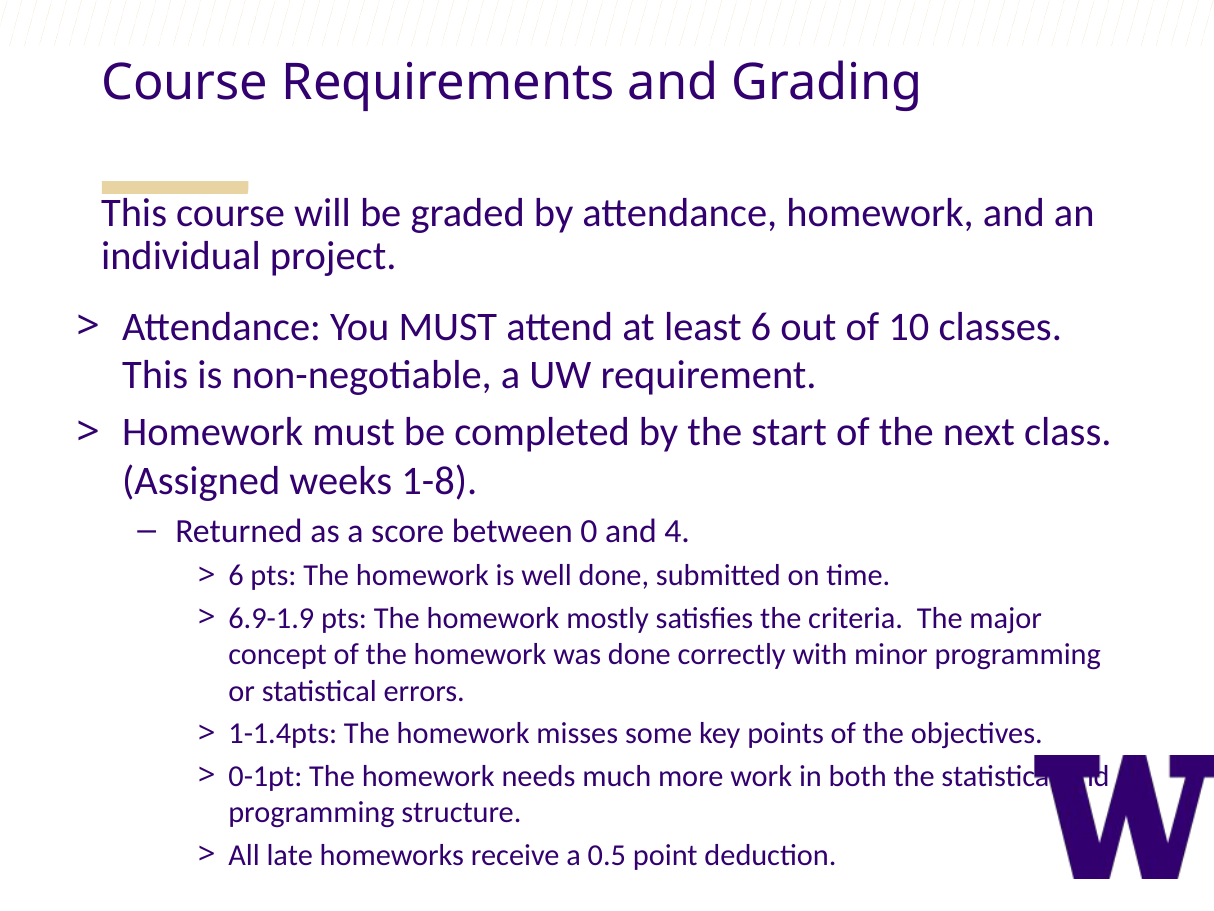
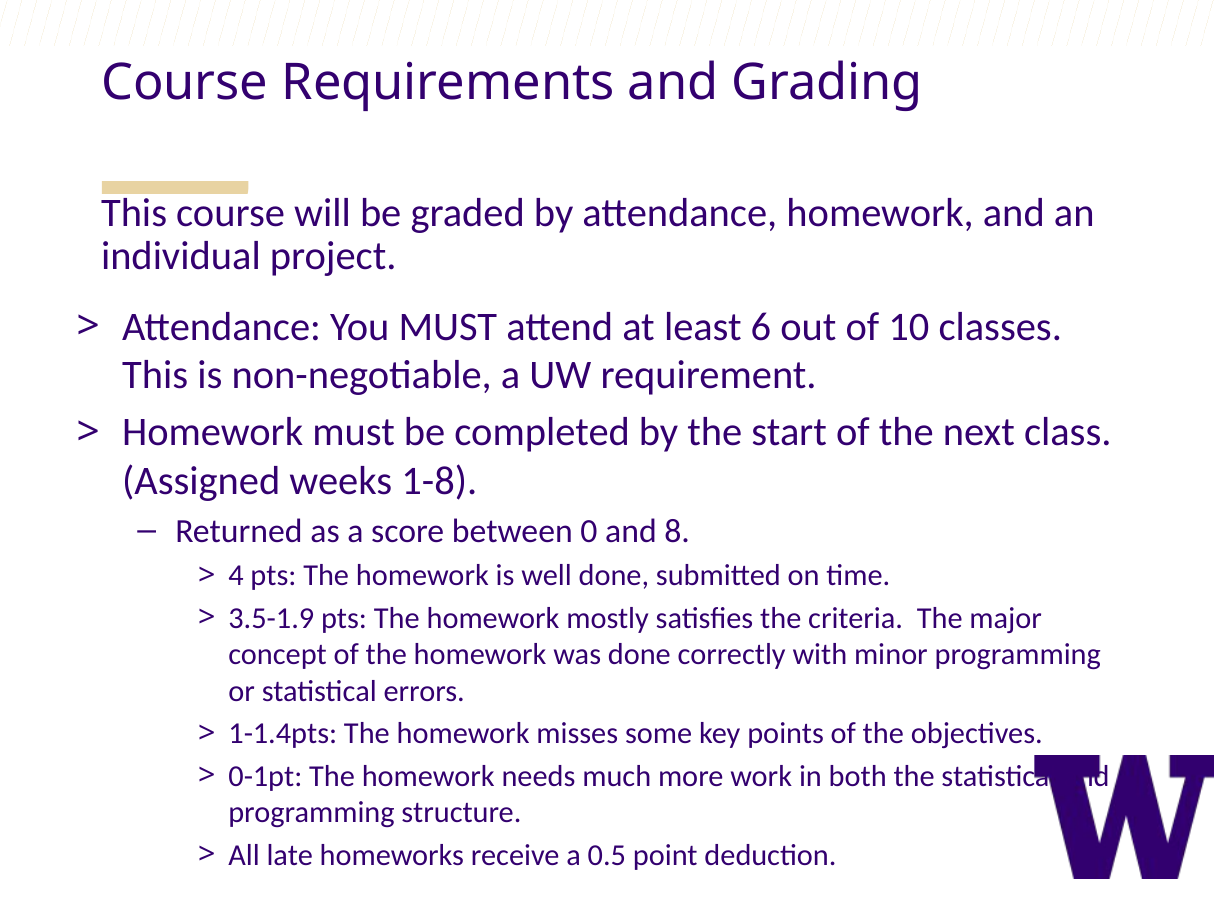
4: 4 -> 8 (677, 531)
6: 6 -> 4 (236, 576)
6.9-1.9: 6.9-1.9 -> 3.5-1.9 (271, 618)
